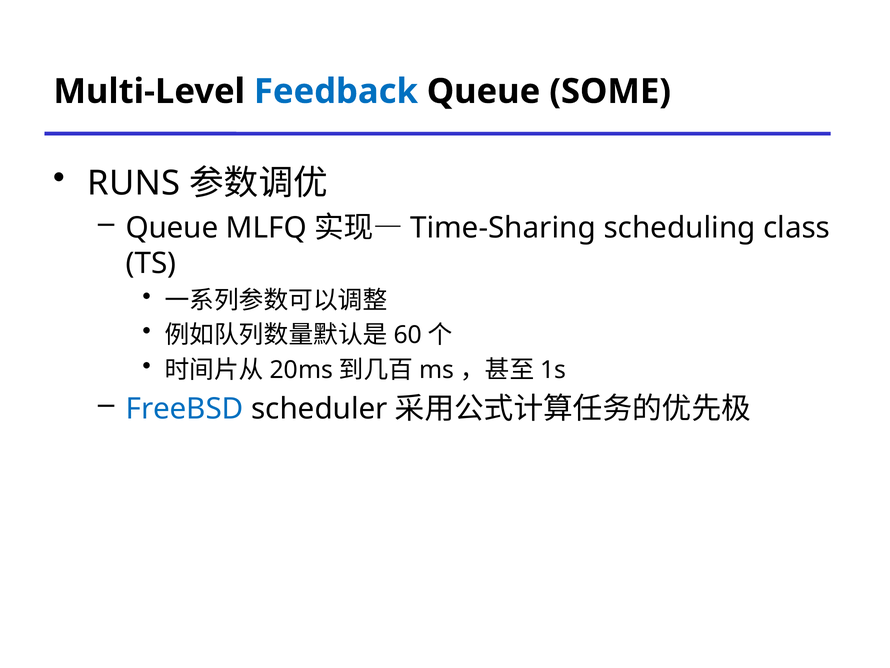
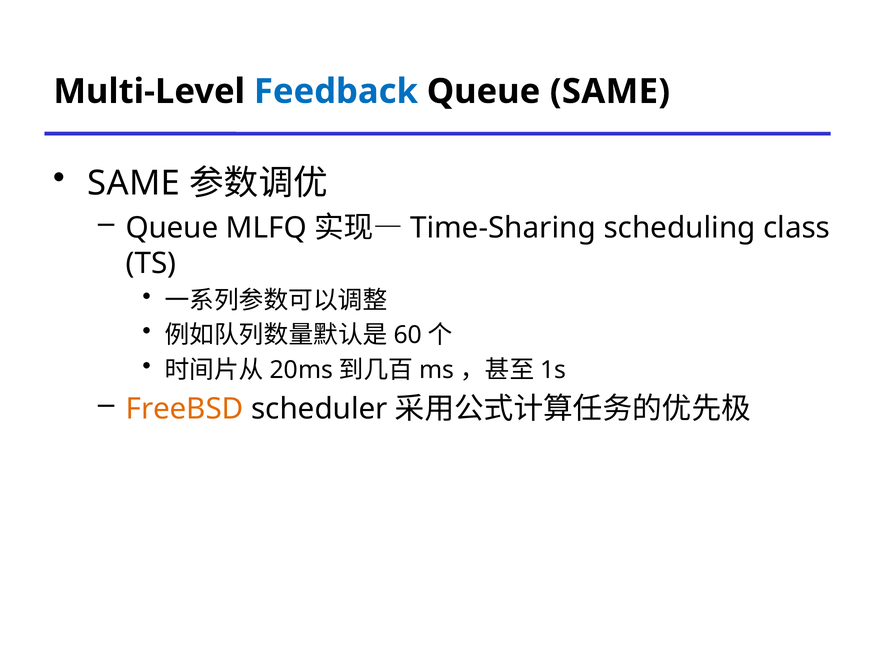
Queue SOME: SOME -> SAME (610, 91)
RUNS: RUNS -> SAME (134, 183)
FreeBSD colour: blue -> orange (185, 409)
